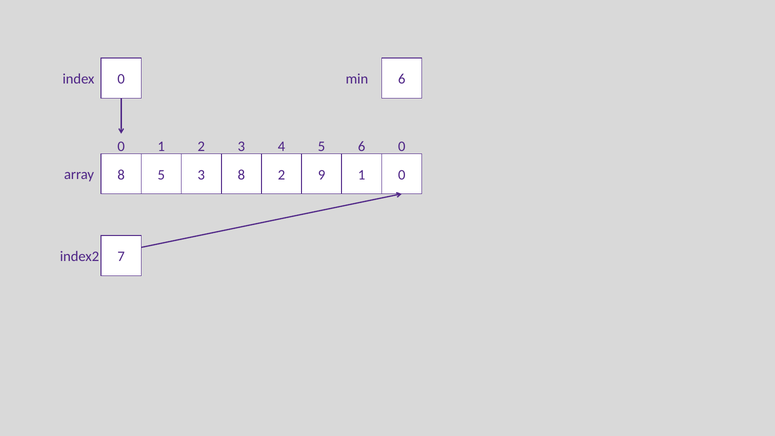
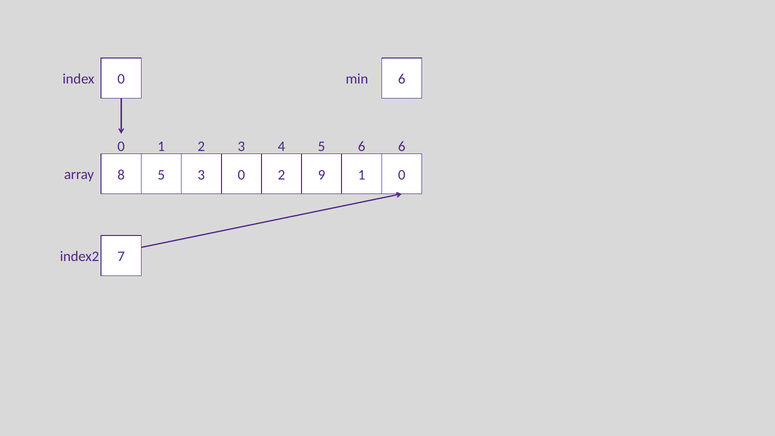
5 6 0: 0 -> 6 (402, 146)
3 8: 8 -> 0 (241, 175)
